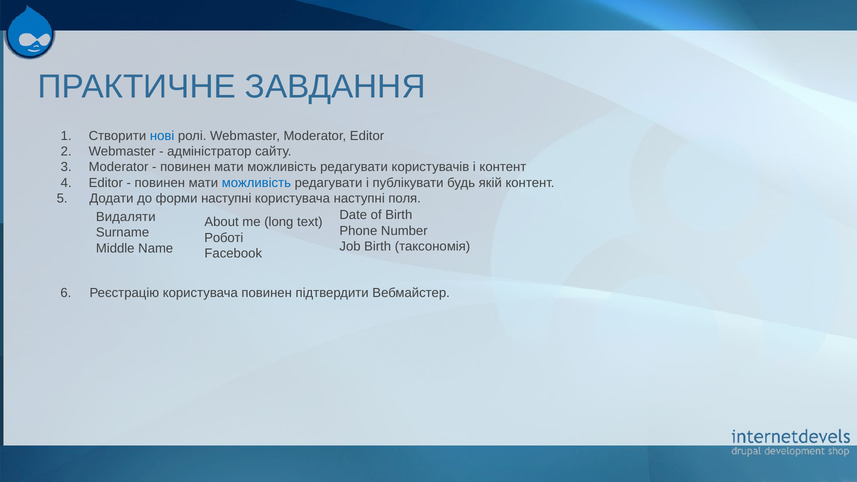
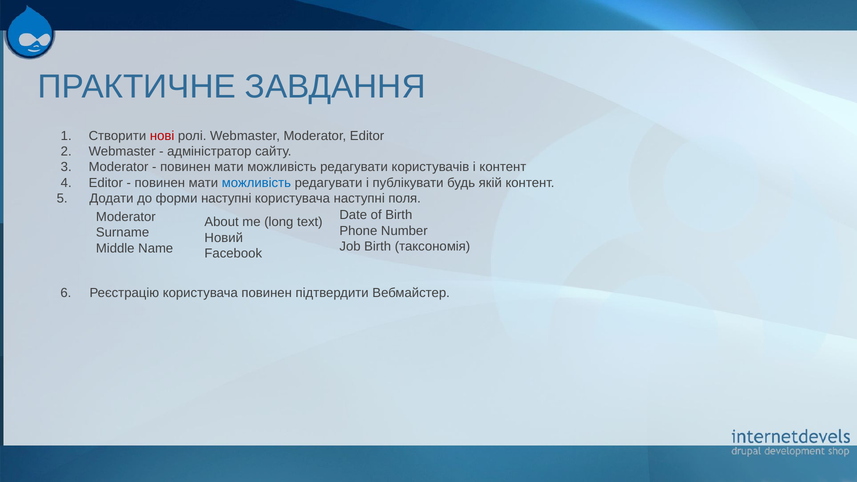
нові colour: blue -> red (162, 136)
Видаляти: Видаляти -> Moderator (126, 217)
Роботі: Роботі -> Новий (224, 238)
